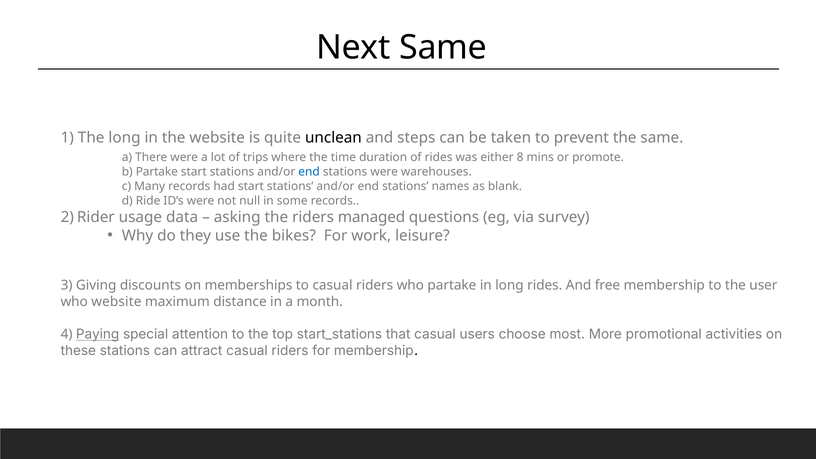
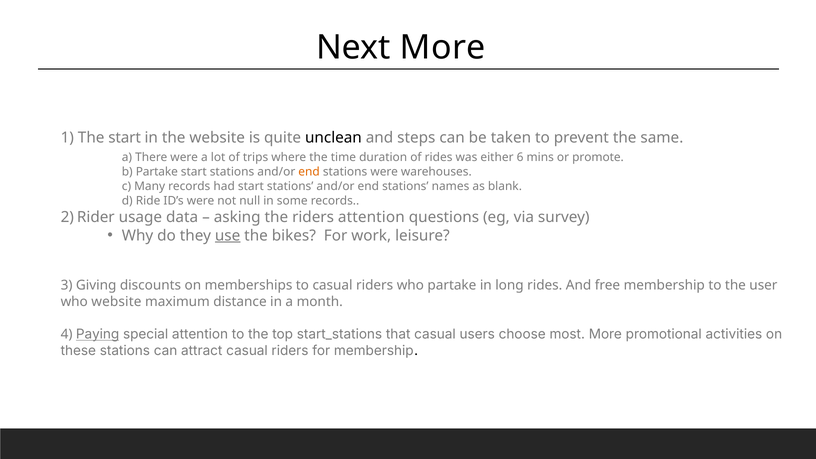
Next Same: Same -> More (443, 47)
The long: long -> start (125, 138)
8: 8 -> 6 (520, 157)
end colour: blue -> orange (309, 172)
riders managed: managed -> attention (371, 217)
use underline: none -> present (228, 236)
